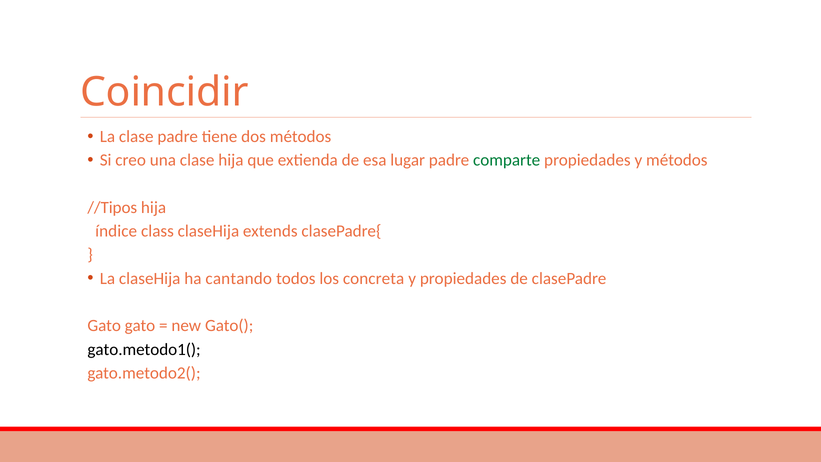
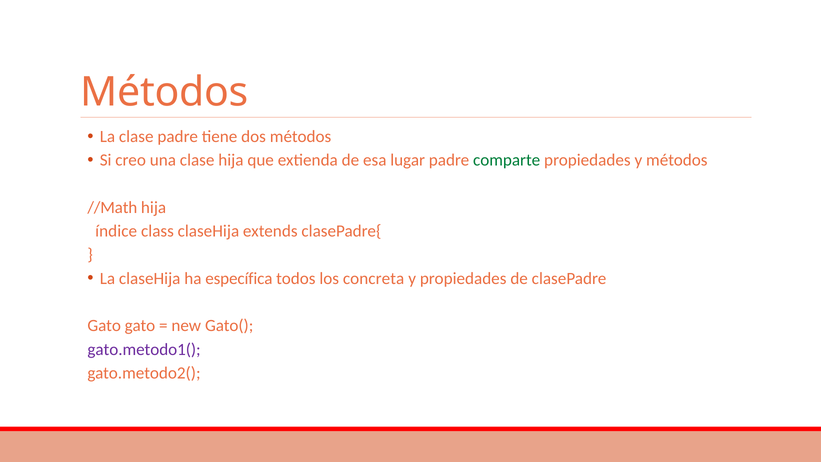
Coincidir: Coincidir -> Métodos (164, 92)
//Tipos: //Tipos -> //Math (112, 207)
cantando: cantando -> específica (239, 278)
gato.metodo1( colour: black -> purple (144, 349)
